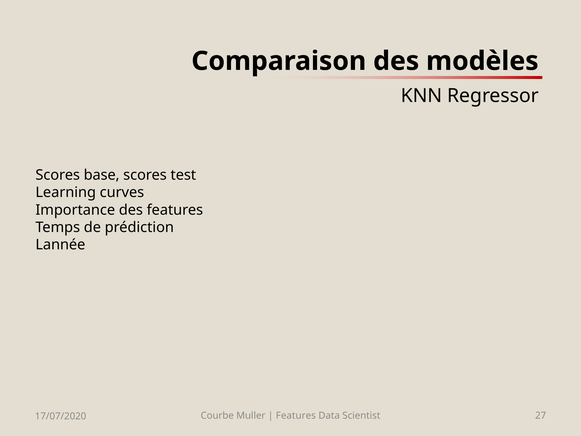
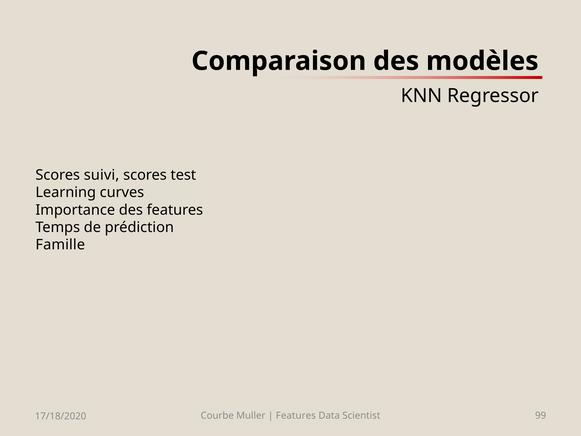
base: base -> suivi (102, 175)
Lannée: Lannée -> Famille (60, 245)
27: 27 -> 99 (541, 415)
17/07/2020: 17/07/2020 -> 17/18/2020 (61, 416)
